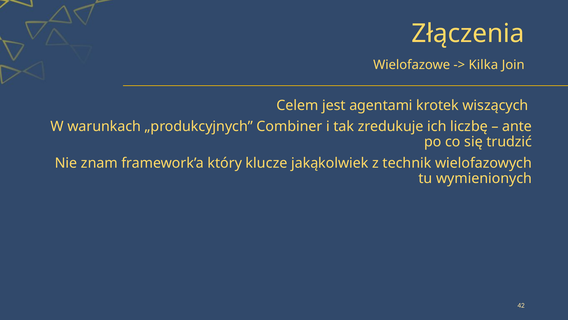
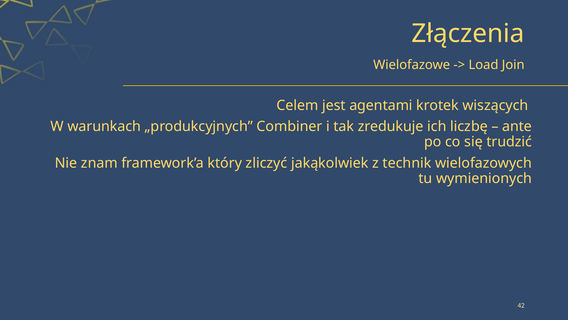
Kilka: Kilka -> Load (483, 65)
klucze: klucze -> zliczyć (267, 163)
